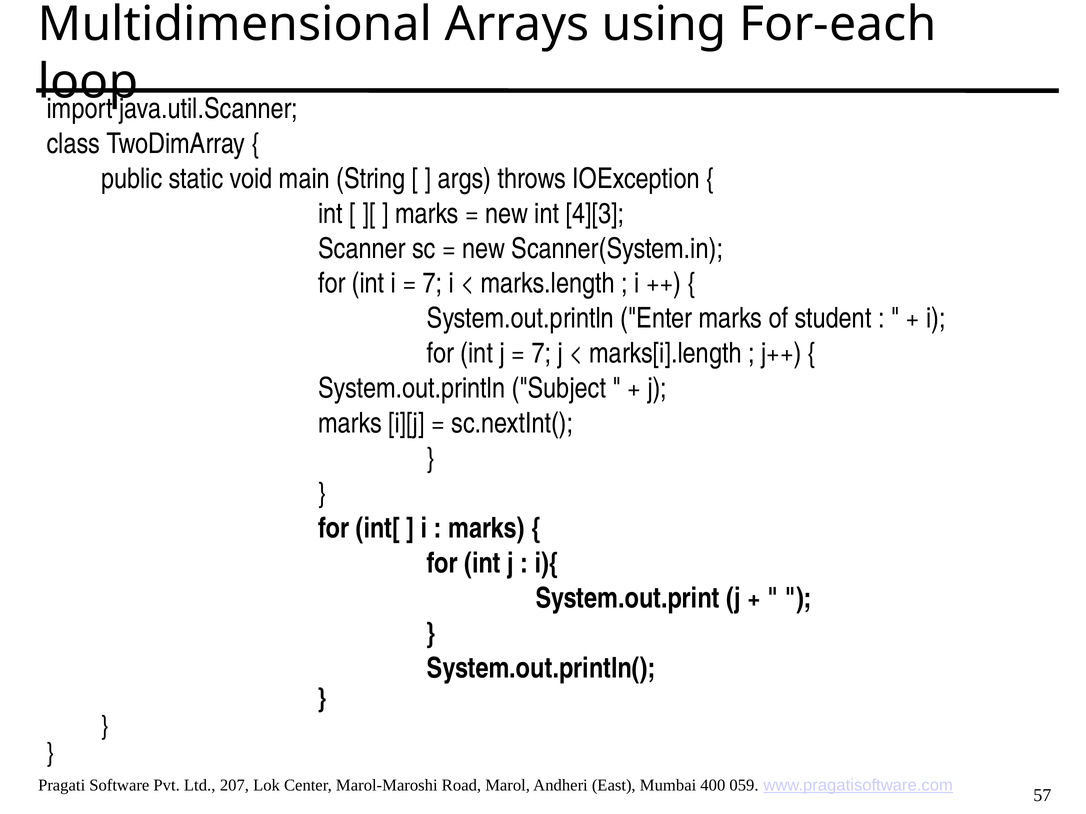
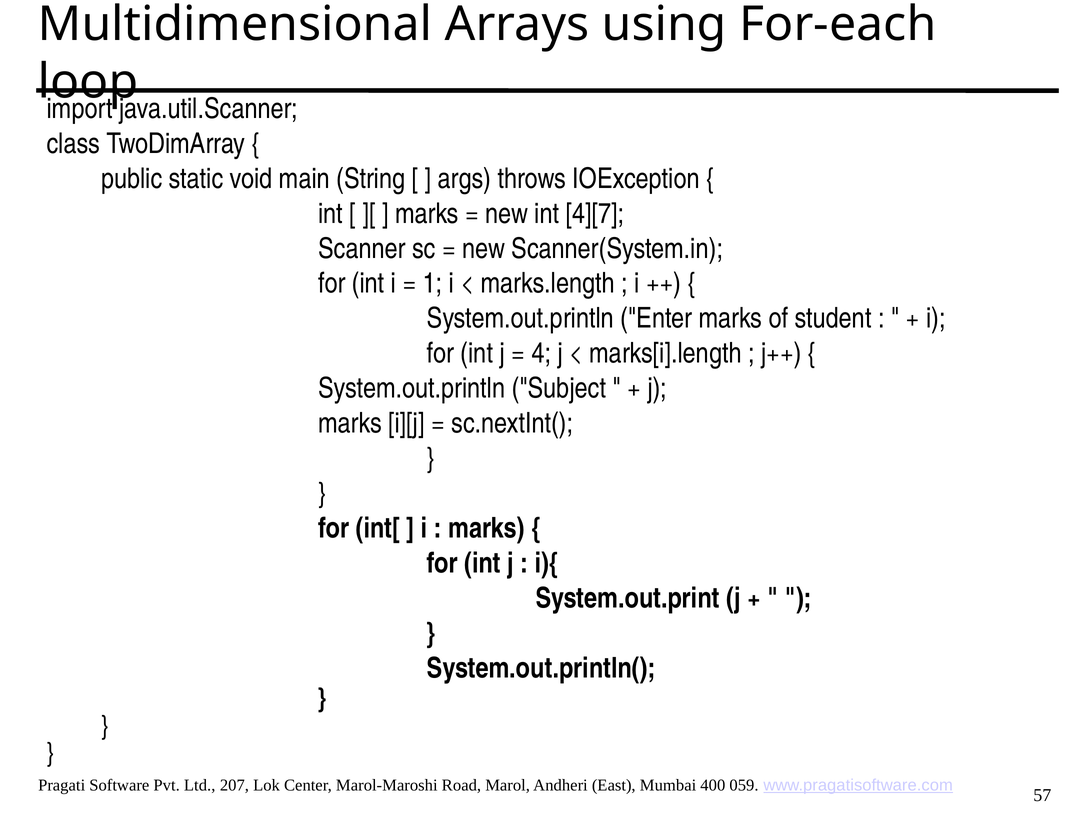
4][3: 4][3 -> 4][7 (595, 214)
7: 7 -> 1 (433, 284)
7: 7 -> 4 (541, 354)
